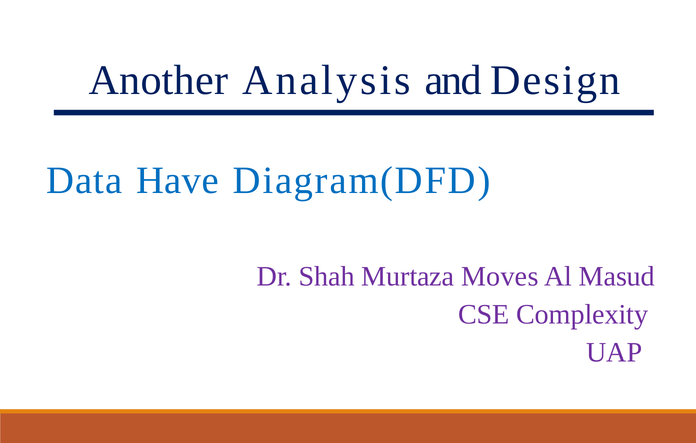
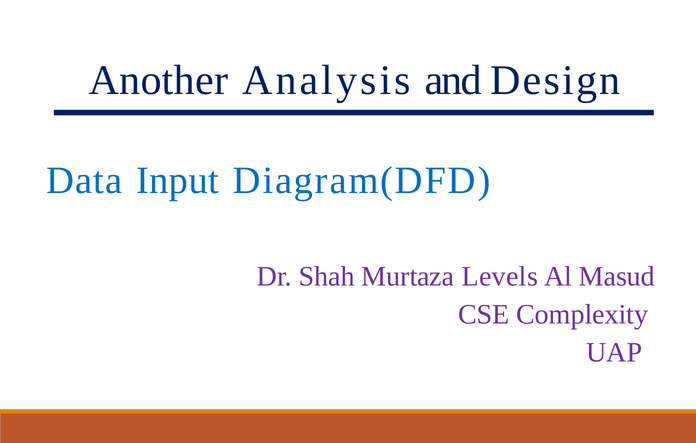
Have: Have -> Input (178, 181)
Moves: Moves -> Levels (500, 276)
